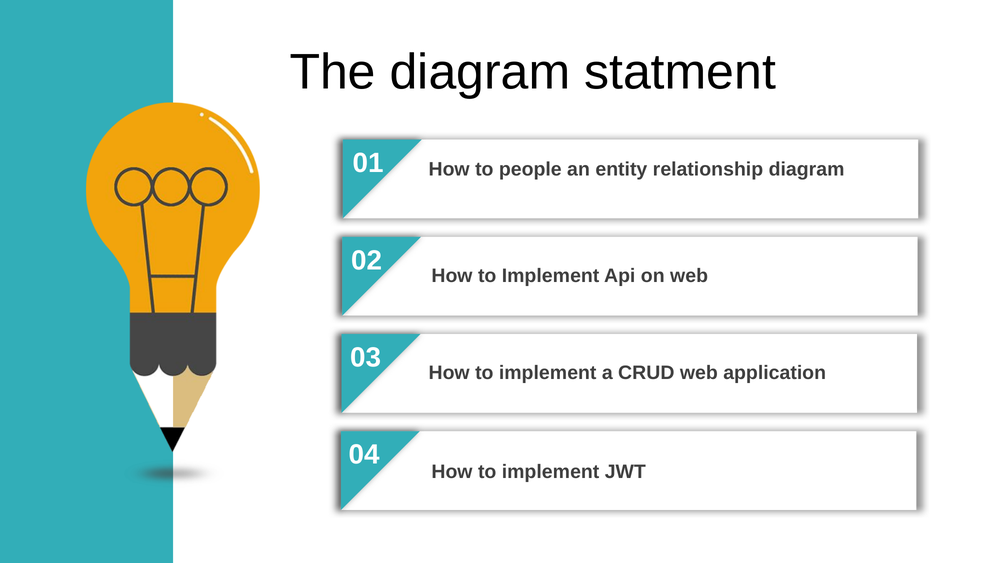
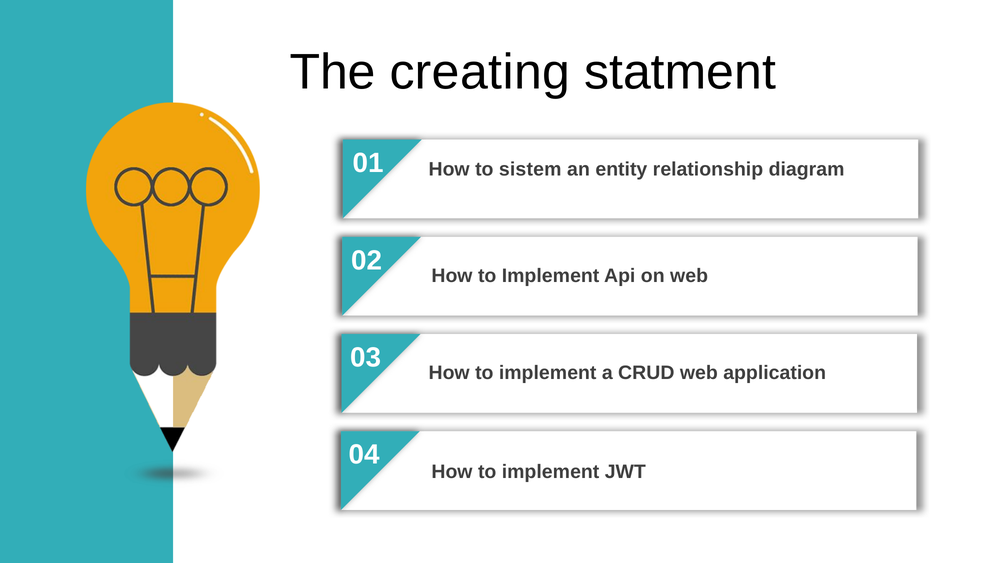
The diagram: diagram -> creating (480, 72)
people: people -> sistem (530, 169)
